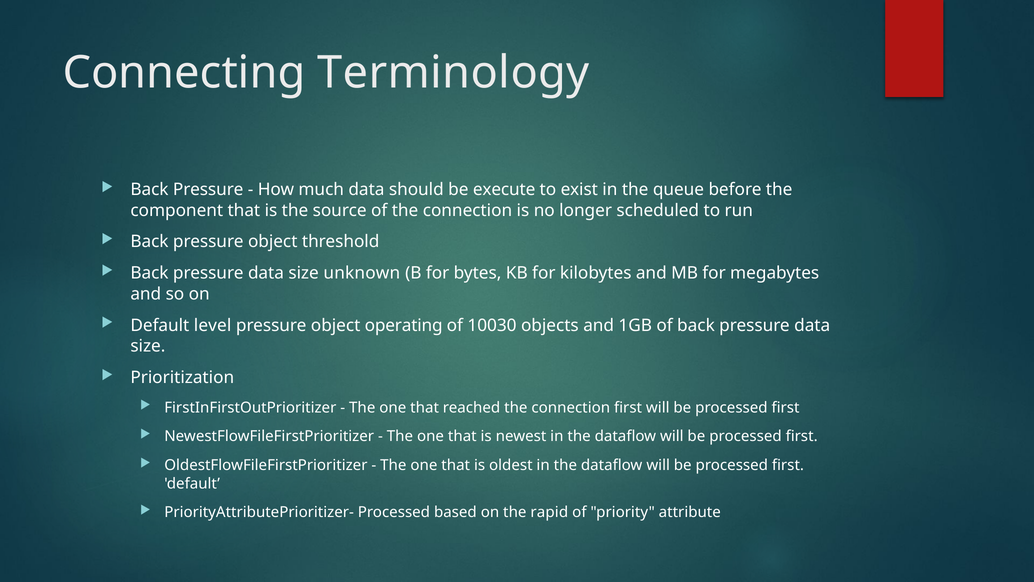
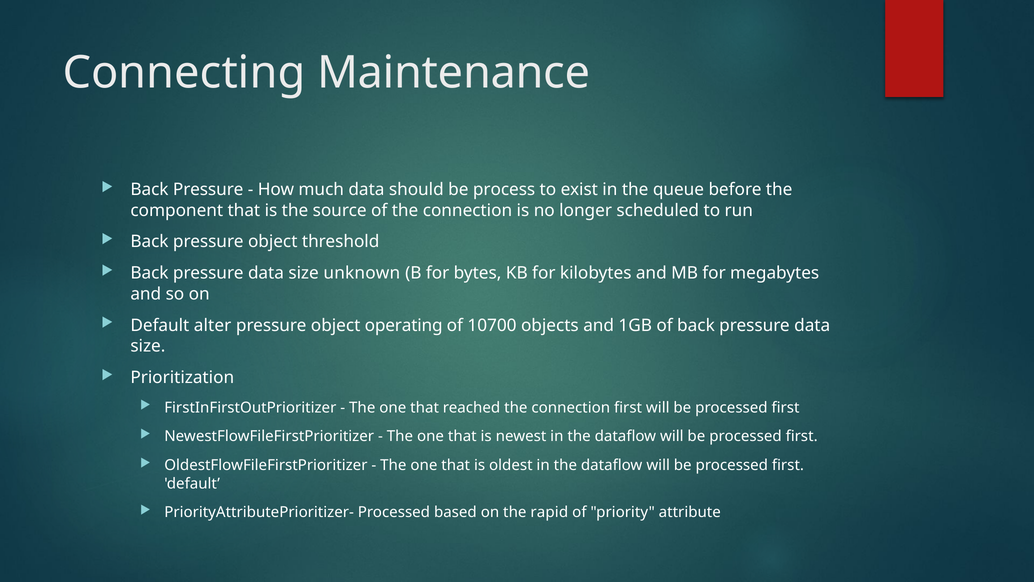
Terminology: Terminology -> Maintenance (454, 73)
execute: execute -> process (504, 190)
level: level -> alter (213, 325)
10030: 10030 -> 10700 (492, 325)
